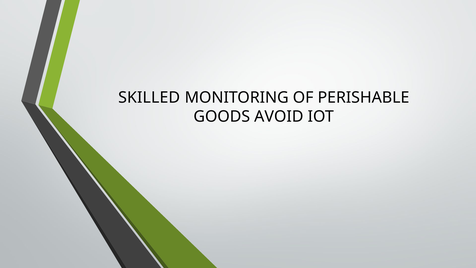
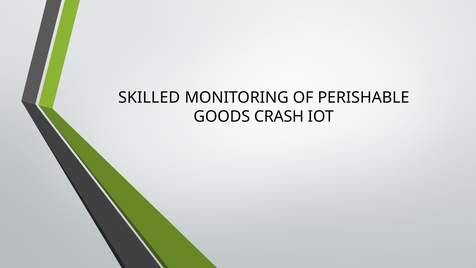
AVOID: AVOID -> CRASH (279, 116)
